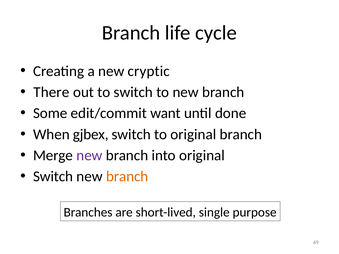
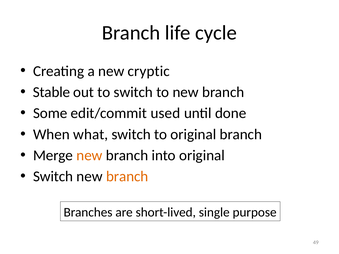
There: There -> Stable (51, 92)
want: want -> used (165, 113)
gjbex: gjbex -> what (91, 134)
new colour: purple -> orange (89, 156)
